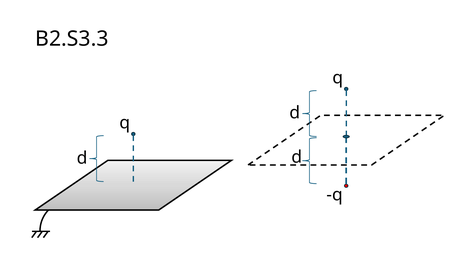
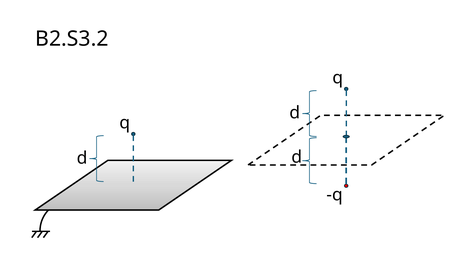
B2.S3.3: B2.S3.3 -> B2.S3.2 (72, 39)
